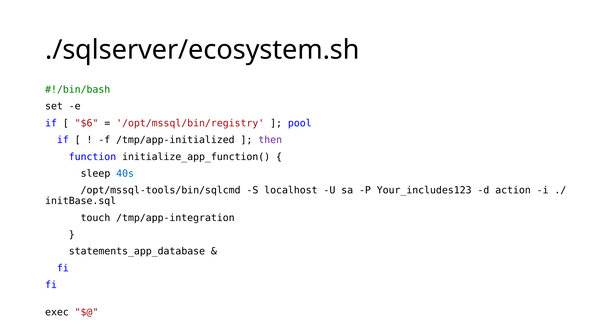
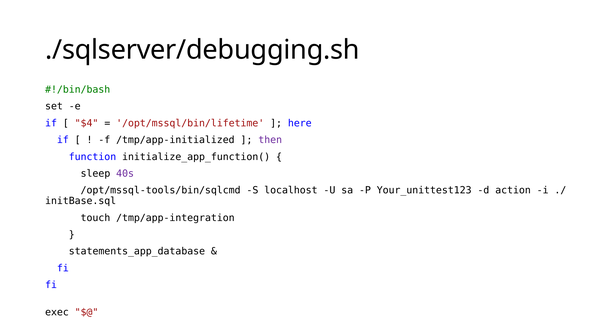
./sqlserver/ecosystem.sh: ./sqlserver/ecosystem.sh -> ./sqlserver/debugging.sh (202, 50)
$6: $6 -> $4 (87, 123)
/opt/mssql/bin/registry: /opt/mssql/bin/registry -> /opt/mssql/bin/lifetime (190, 123)
pool: pool -> here (300, 123)
40s colour: blue -> purple (125, 174)
Your_includes123: Your_includes123 -> Your_unittest123 (424, 190)
